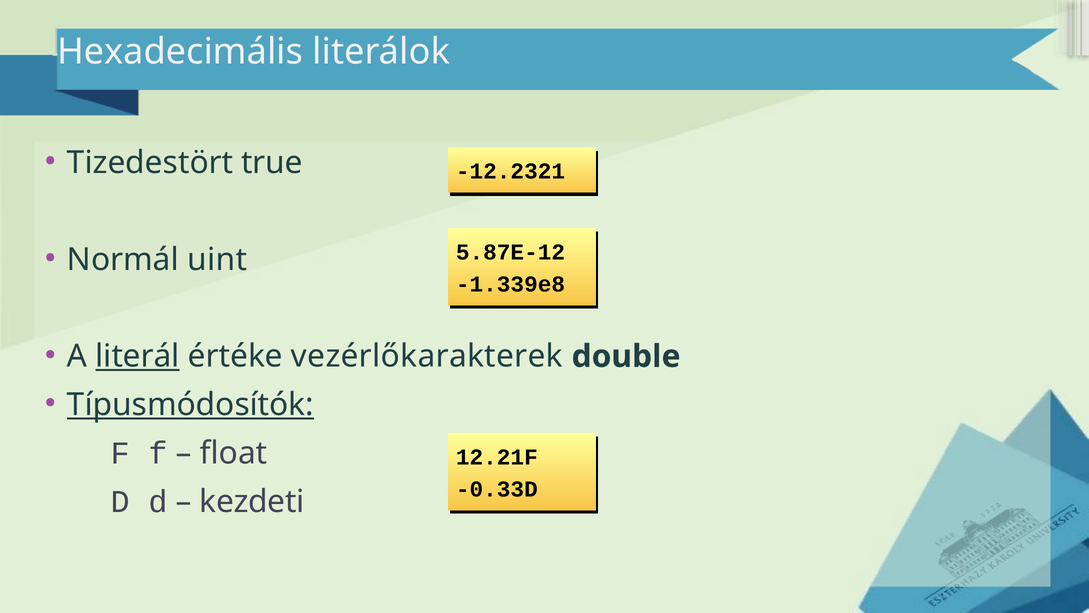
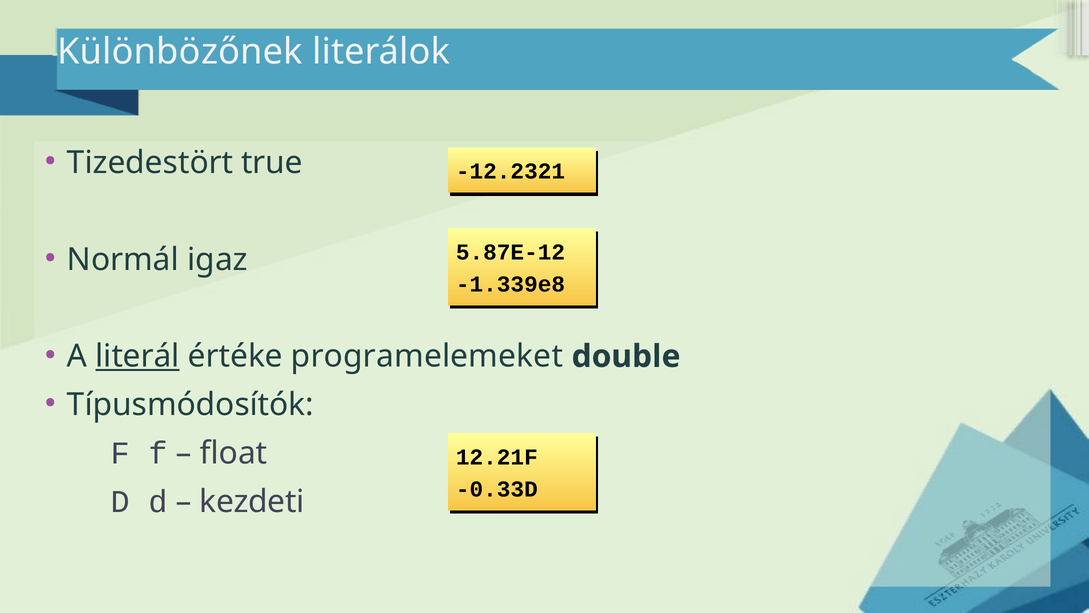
Hexadecimális: Hexadecimális -> Különbözőnek (180, 52)
uint: uint -> igaz (217, 259)
vezérlőkarakterek: vezérlőkarakterek -> programelemeket (427, 356)
Típusmódosítók underline: present -> none (190, 405)
